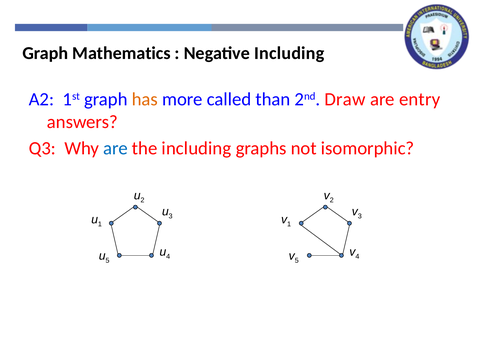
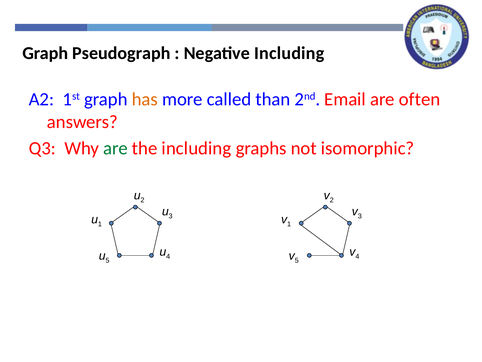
Mathematics: Mathematics -> Pseudograph (121, 53)
Draw: Draw -> Email (345, 99)
entry: entry -> often (420, 99)
are colour: blue -> green (116, 148)
